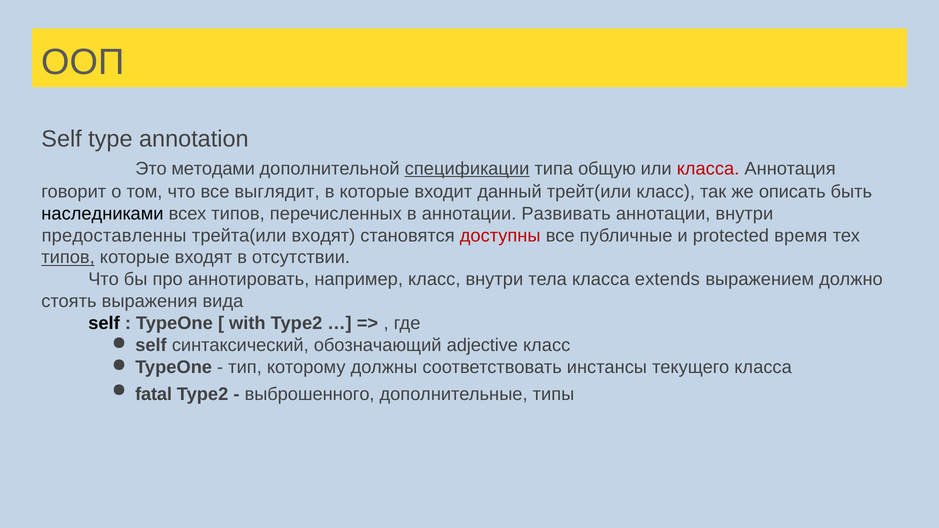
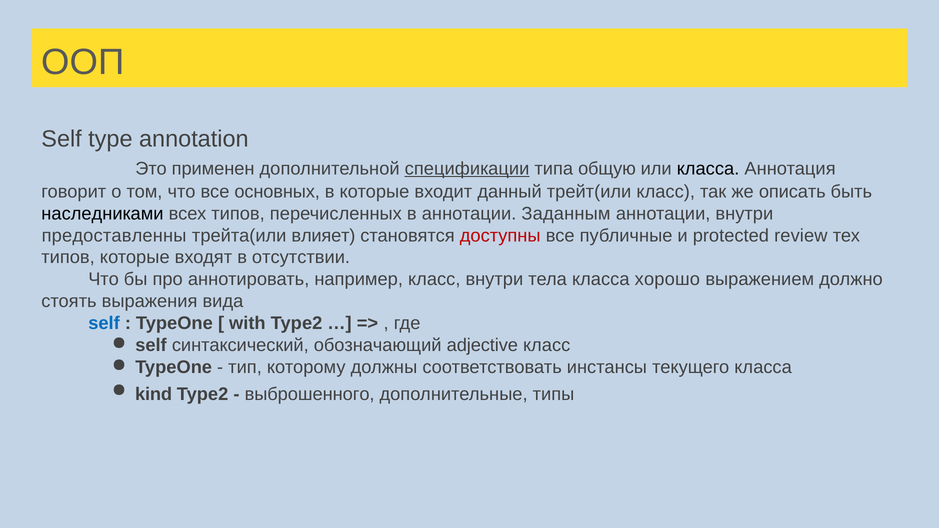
методами: методами -> применен (213, 169)
класса colour: red -> black (708, 169)
выглядит: выглядит -> основных (277, 192)
Развивать: Развивать -> Заданным (566, 214)
трейта(или входят: входят -> влияет (323, 236)
время: время -> review (801, 236)
типов underline: present -> none (68, 258)
extends: extends -> хорошо (667, 279)
self colour: black -> blue (104, 323)
fatal: fatal -> kind (154, 394)
